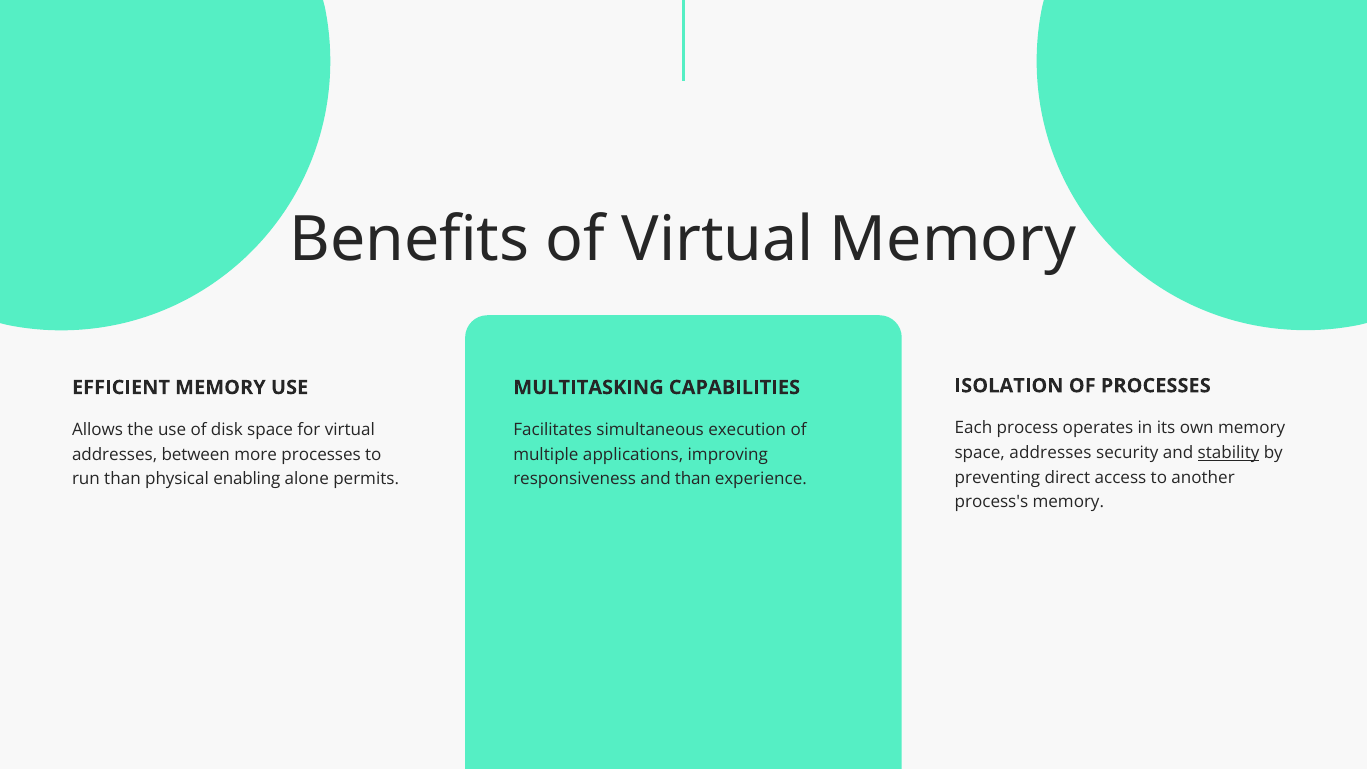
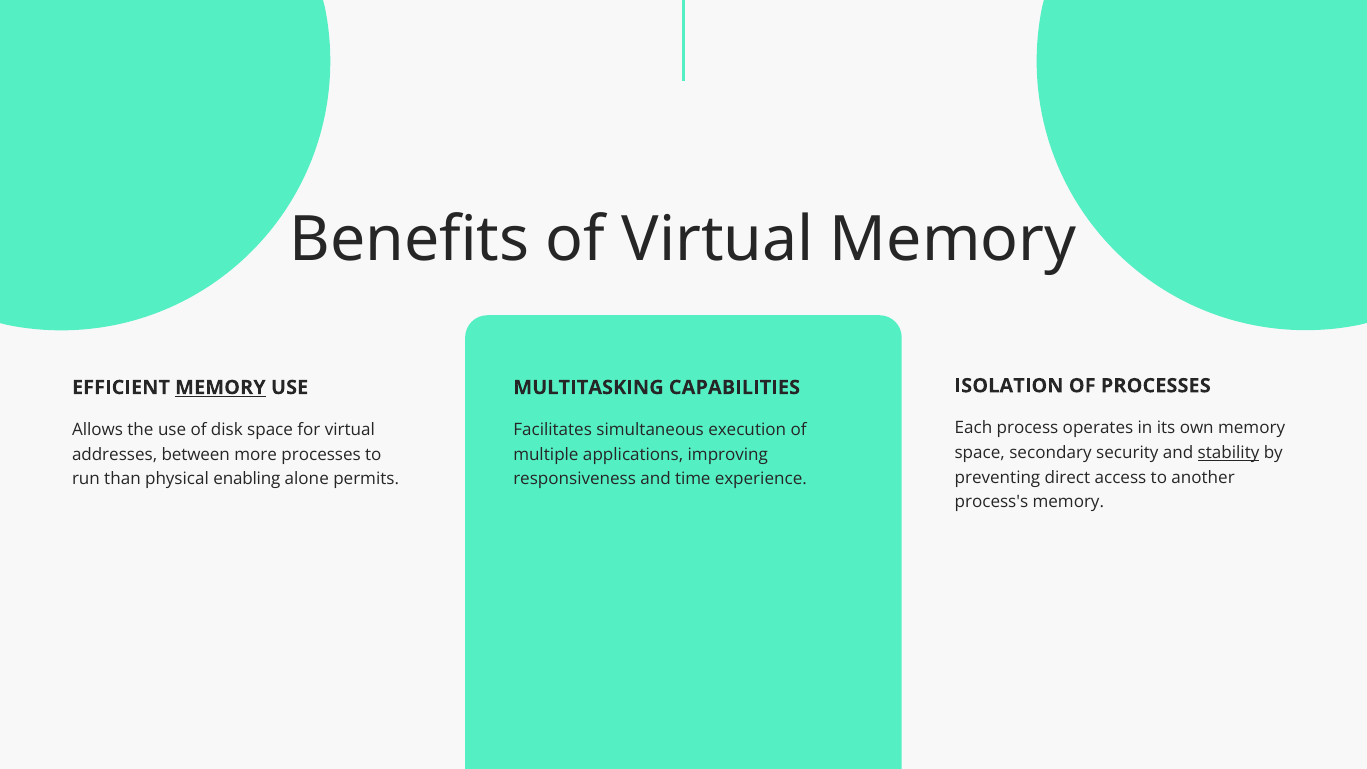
MEMORY underline: none -> present (220, 387)
space addresses: addresses -> secondary (1051, 453)
and than: than -> time (693, 479)
